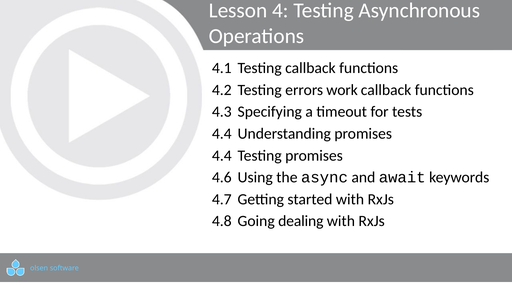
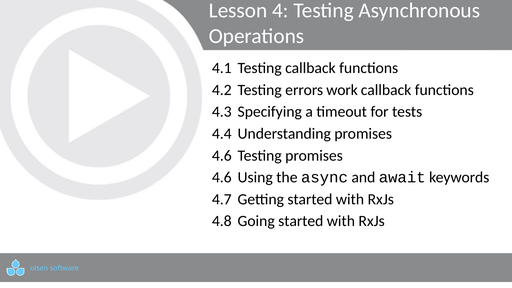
4.4: 4.4 -> 4.6 (222, 156)
Going dealing: dealing -> started (301, 221)
